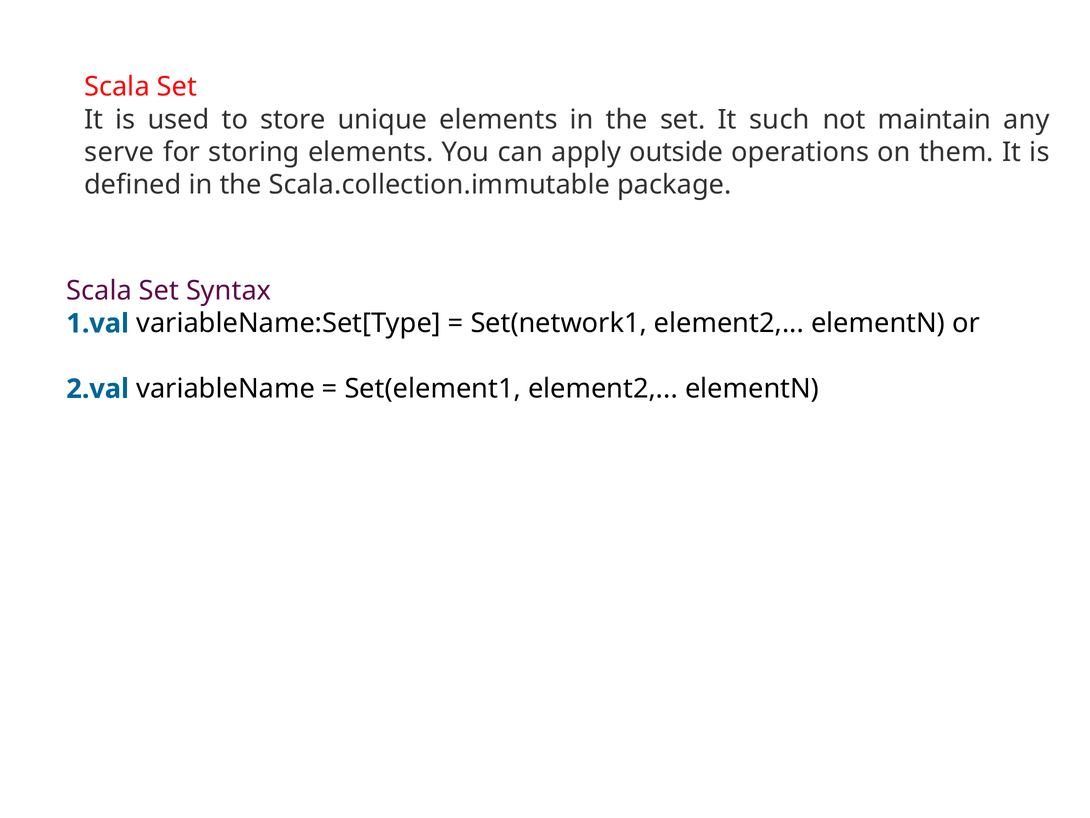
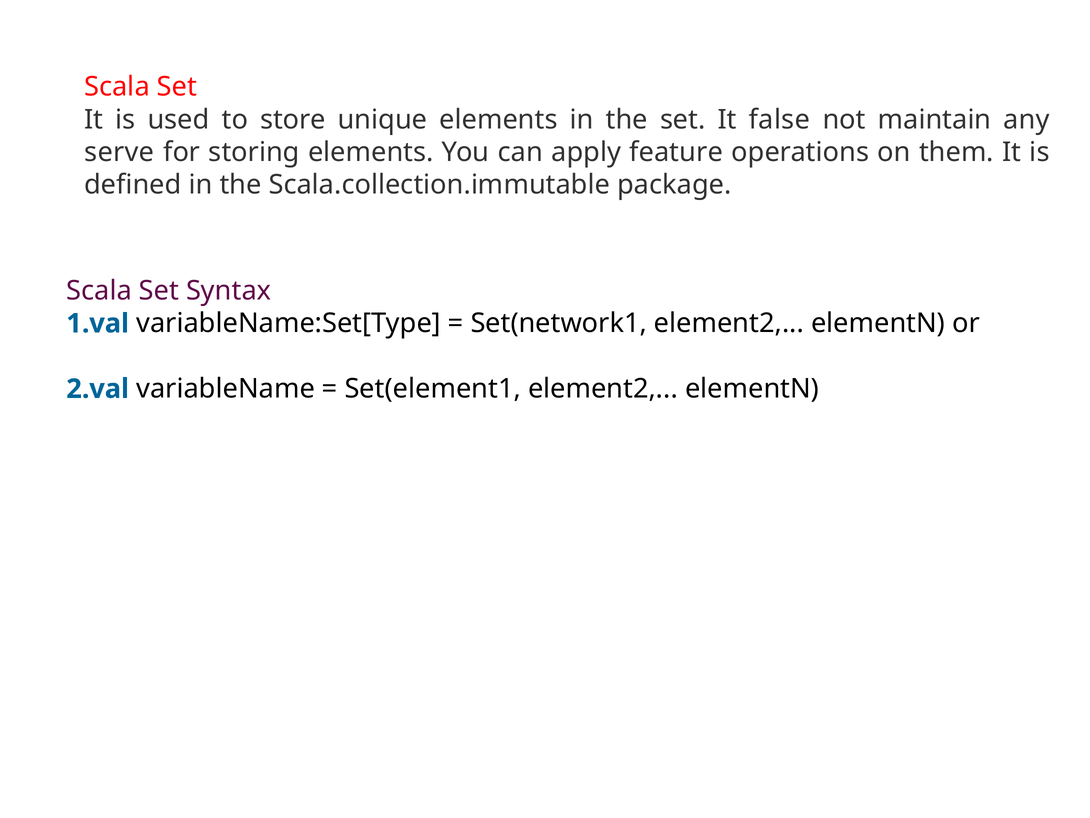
such: such -> false (779, 119)
outside: outside -> feature (676, 152)
